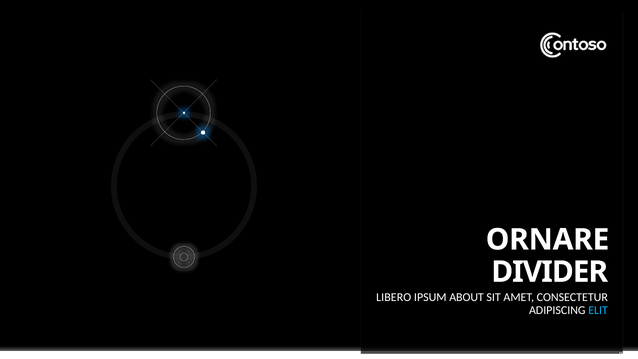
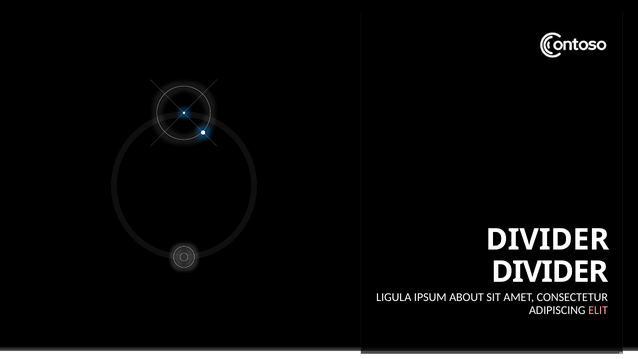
ORNARE: ORNARE -> DIVIDER (547, 240)
LIBERO: LIBERO -> LIGULA (394, 297)
ELIT colour: light blue -> pink (598, 310)
